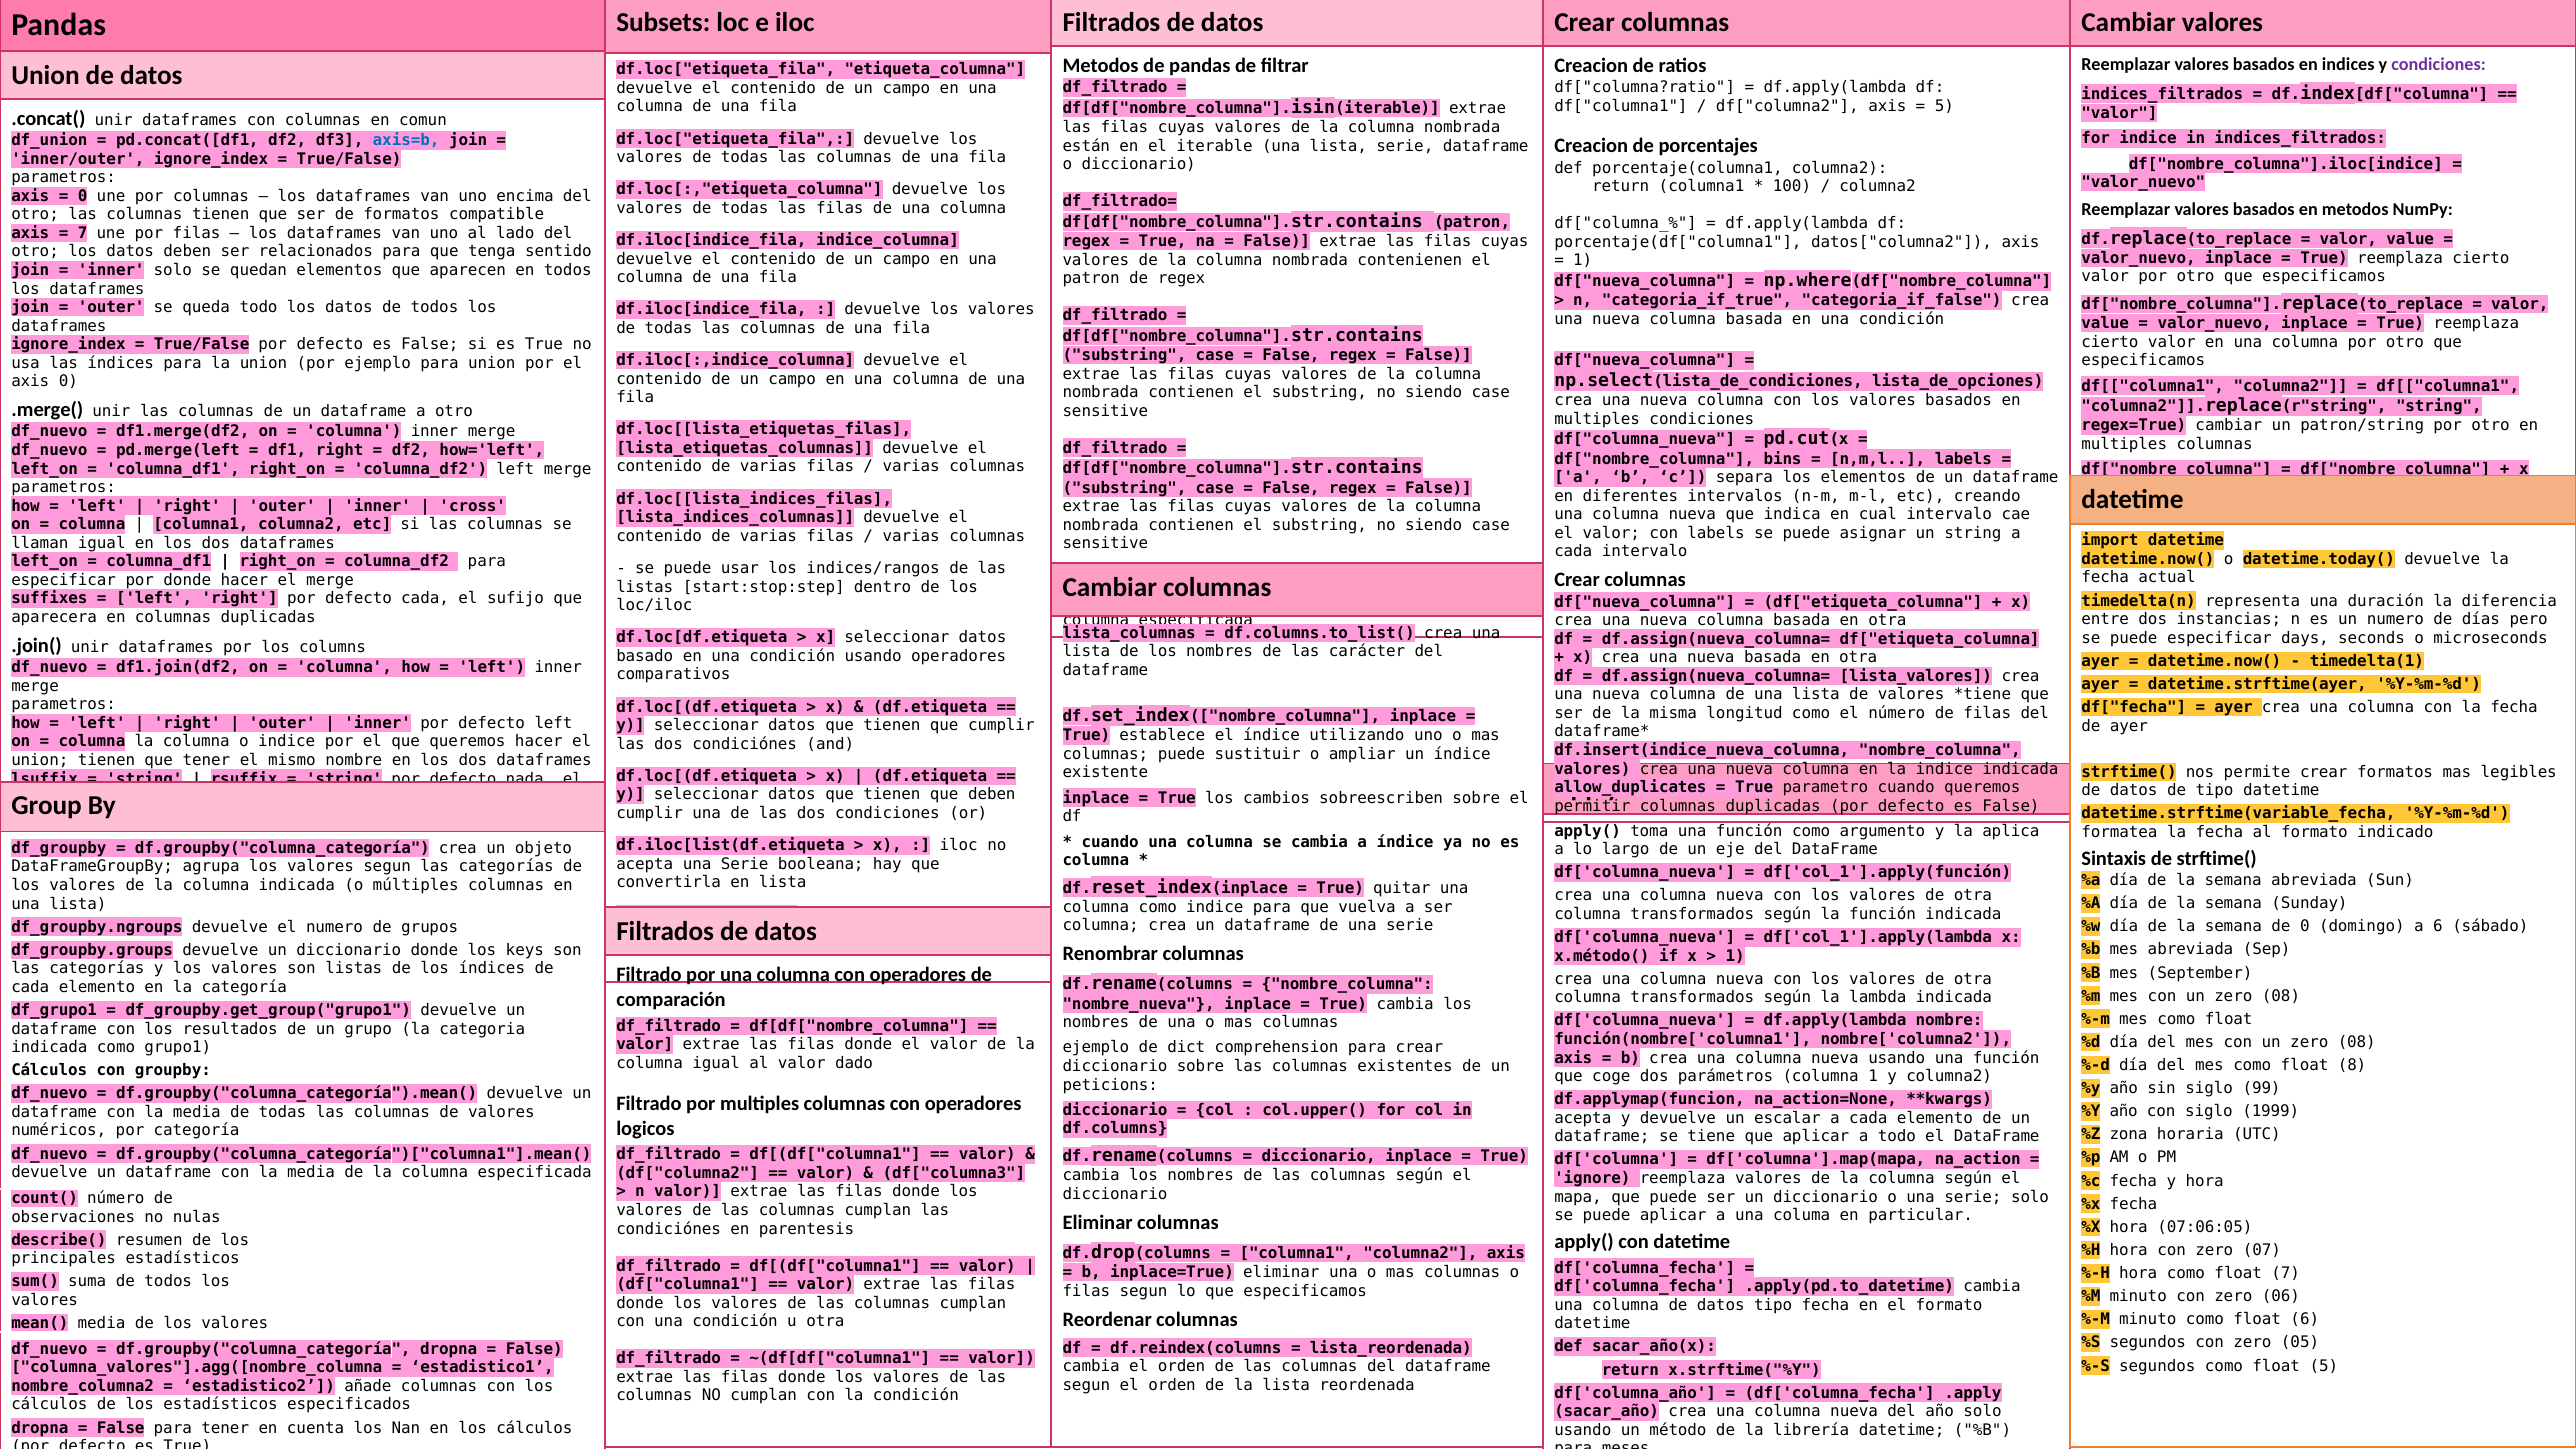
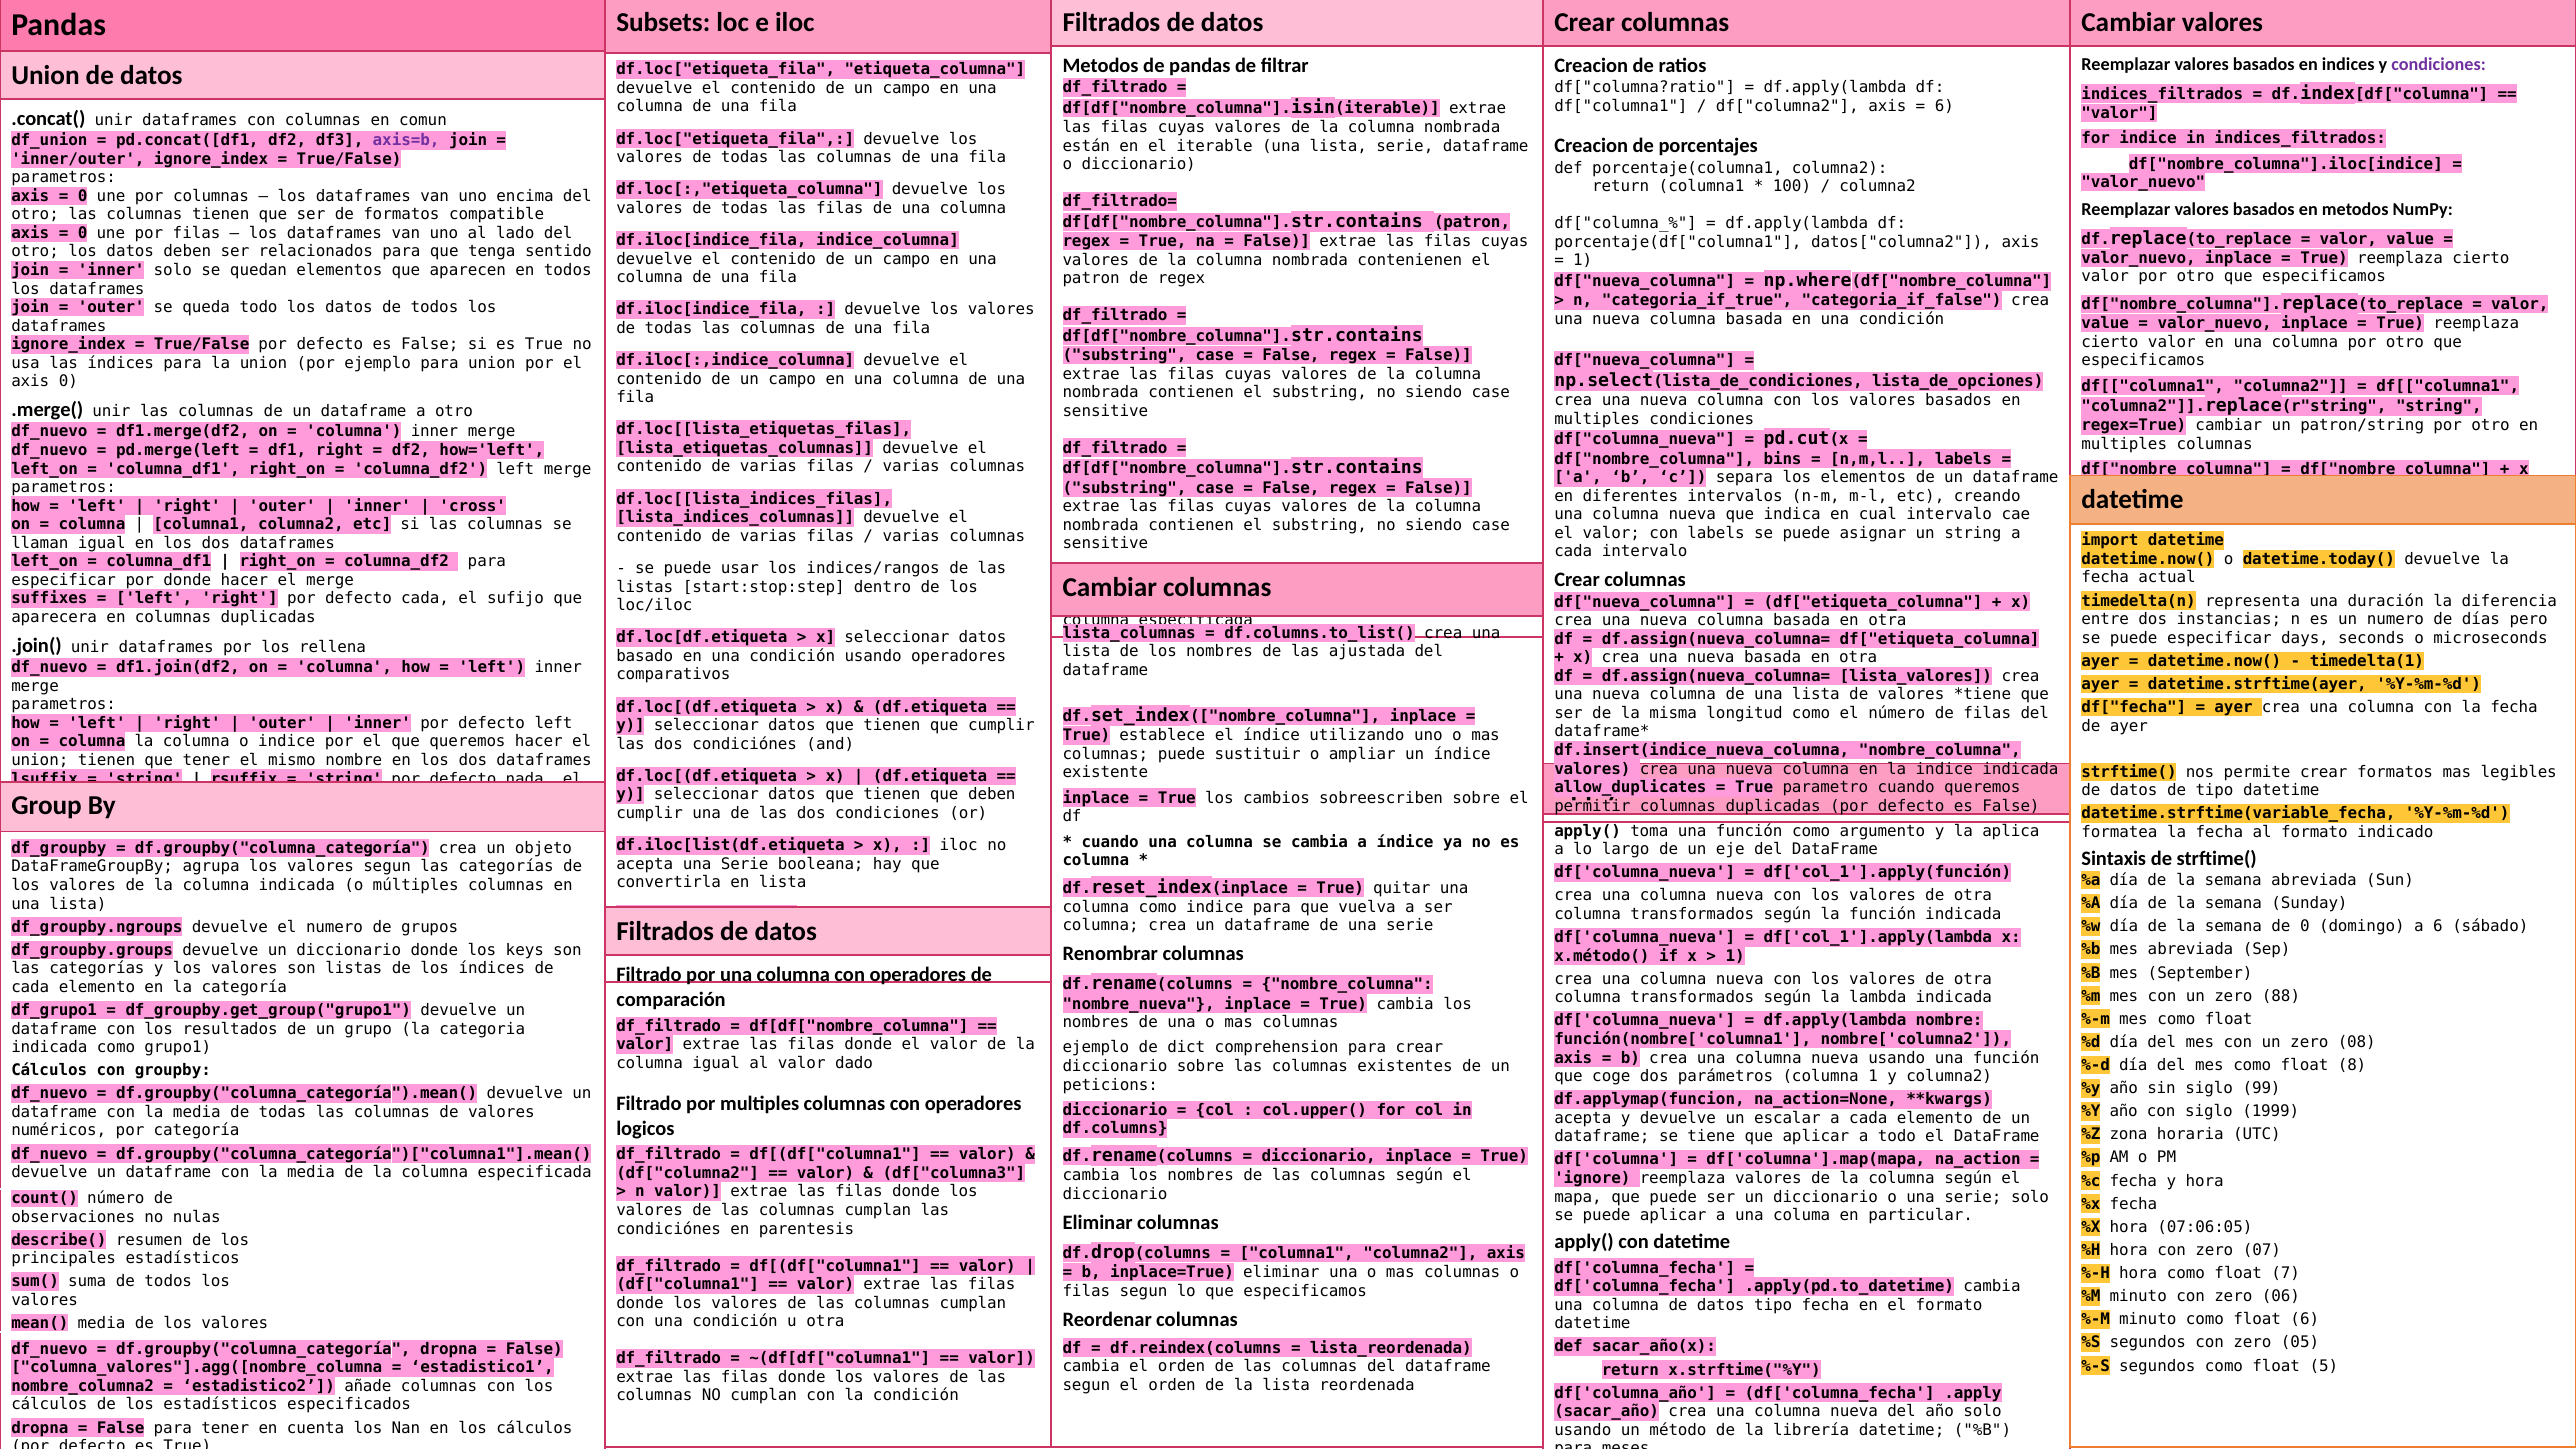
5: 5 -> 6 (1944, 106)
axis=b colour: blue -> purple (406, 140)
7: 7 -> 0 (83, 233)
columns: columns -> rellena (333, 647)
carácter: carácter -> ajustada (1367, 652)
08: 08 -> 88 (2281, 996)
